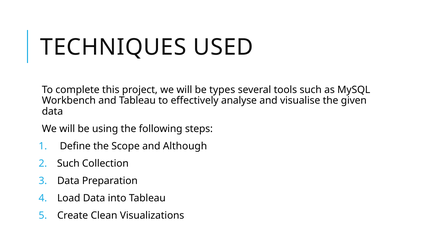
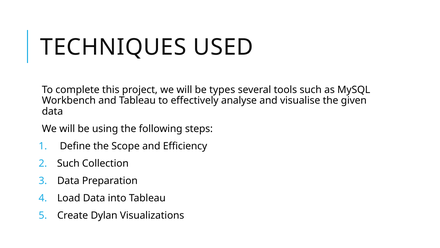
Although: Although -> Efficiency (185, 146)
Clean: Clean -> Dylan (104, 215)
